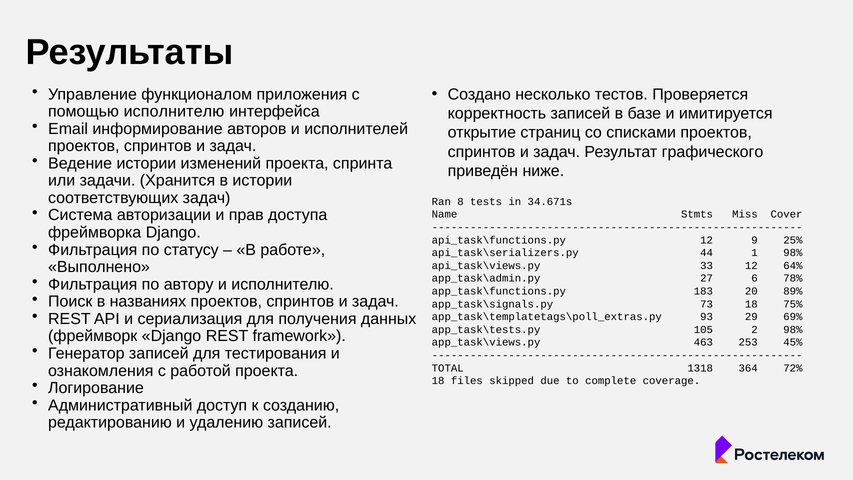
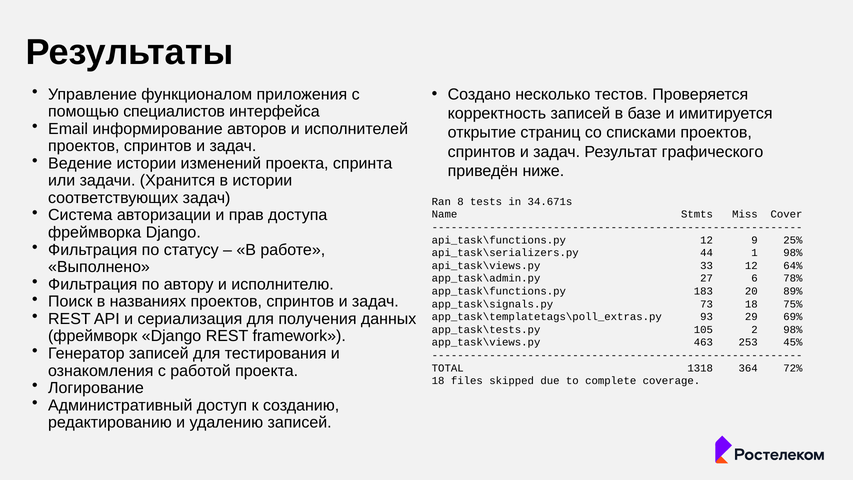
помощью исполнителю: исполнителю -> специалистов (174, 111)
